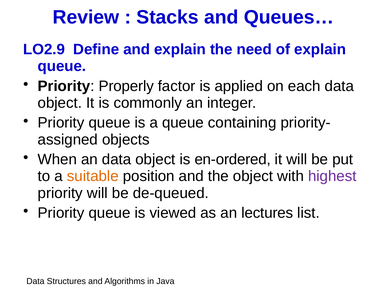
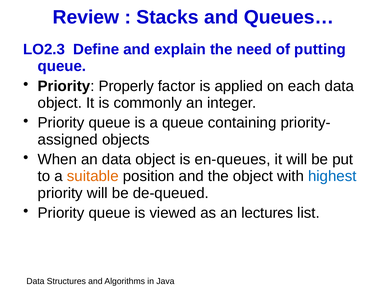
LO2.9: LO2.9 -> LO2.3 (44, 49)
of explain: explain -> putting (320, 49)
en-ordered: en-ordered -> en-queues (233, 159)
highest colour: purple -> blue (332, 176)
